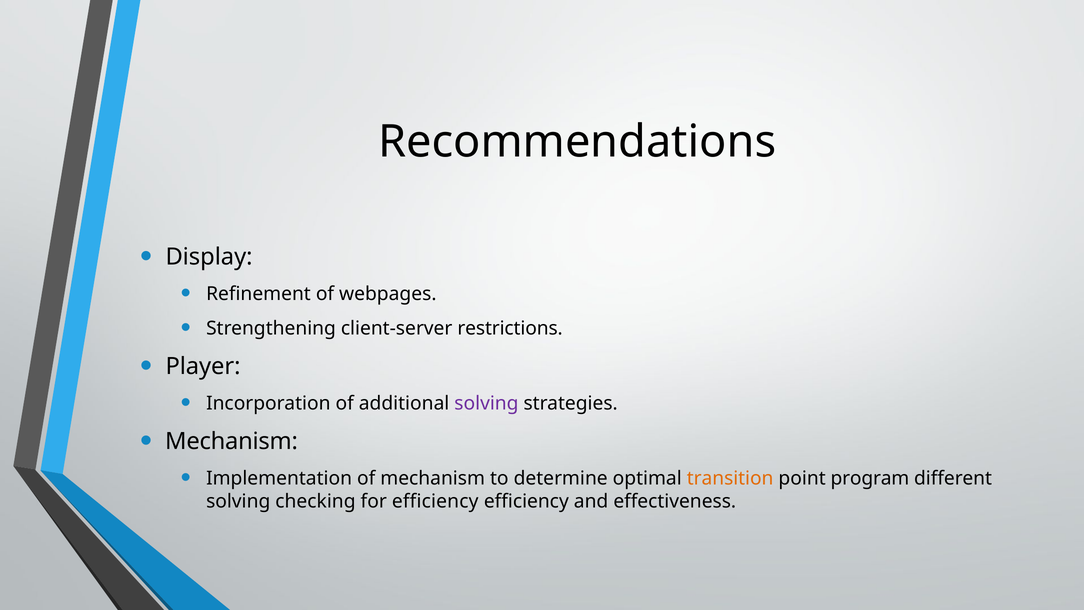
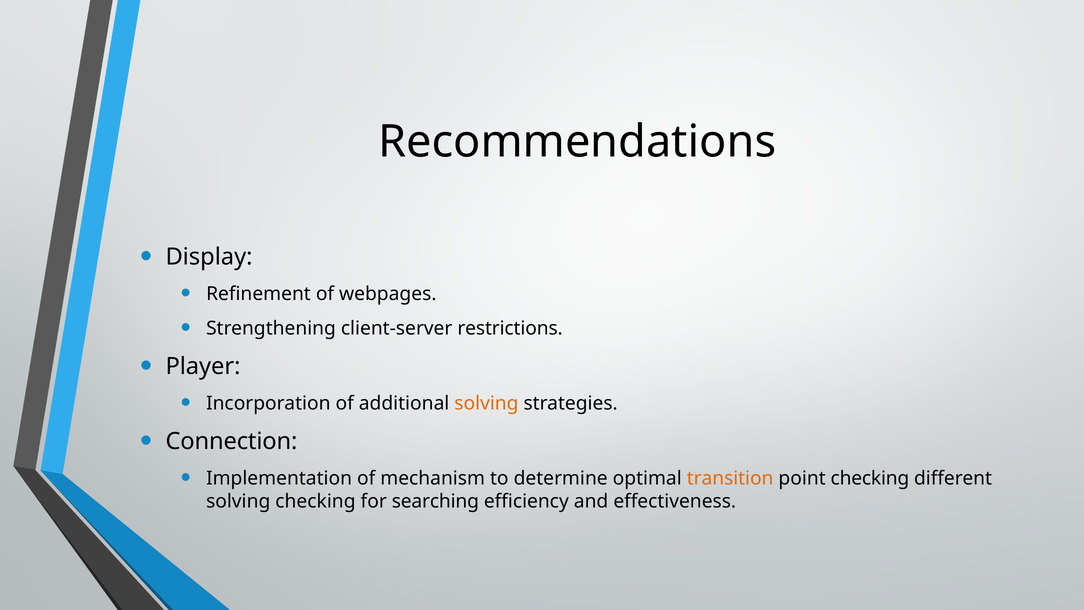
solving colour: purple -> orange (486, 403)
Mechanism: Mechanism -> Connection (231, 441)
point program: program -> checking (870, 478)
for efficiency: efficiency -> searching (435, 501)
